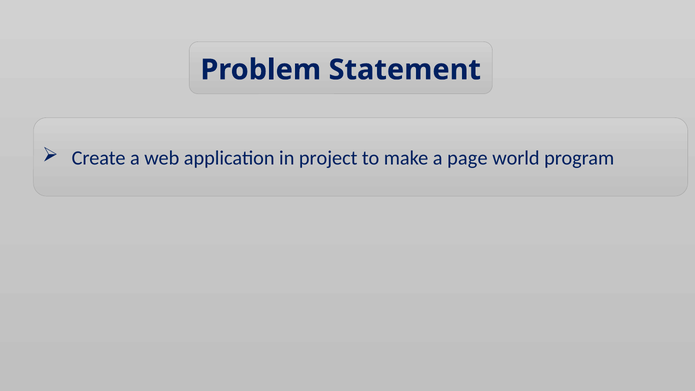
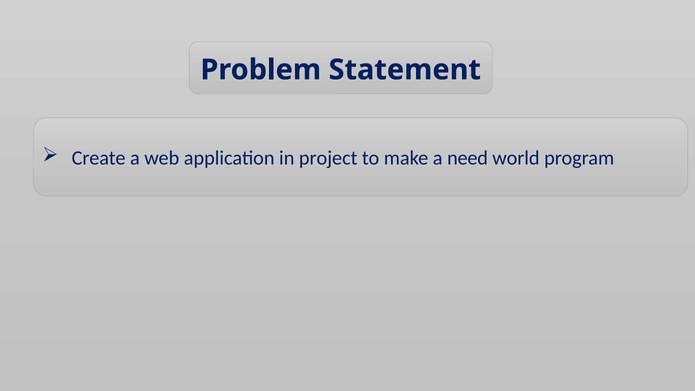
page: page -> need (468, 158)
